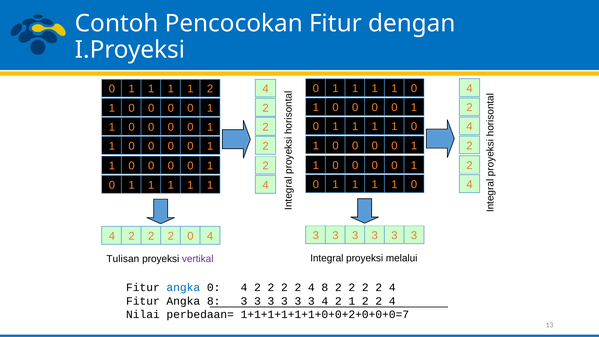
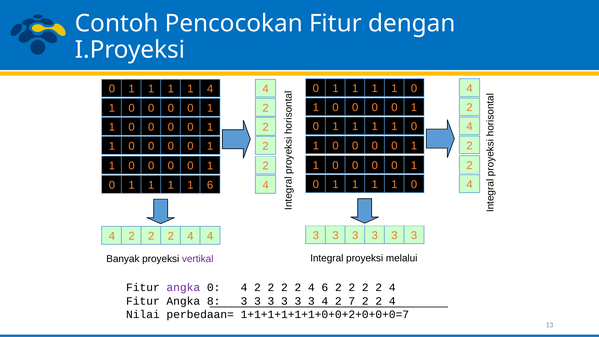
1 1 2: 2 -> 4 (210, 89)
1: 1 -> 6 (210, 185)
0: 0 -> 4 (190, 236)
Tulisan: Tulisan -> Banyak (123, 259)
angka colour: blue -> purple (183, 287)
4 8: 8 -> 6 (325, 287)
4 2 1: 1 -> 7 (352, 301)
